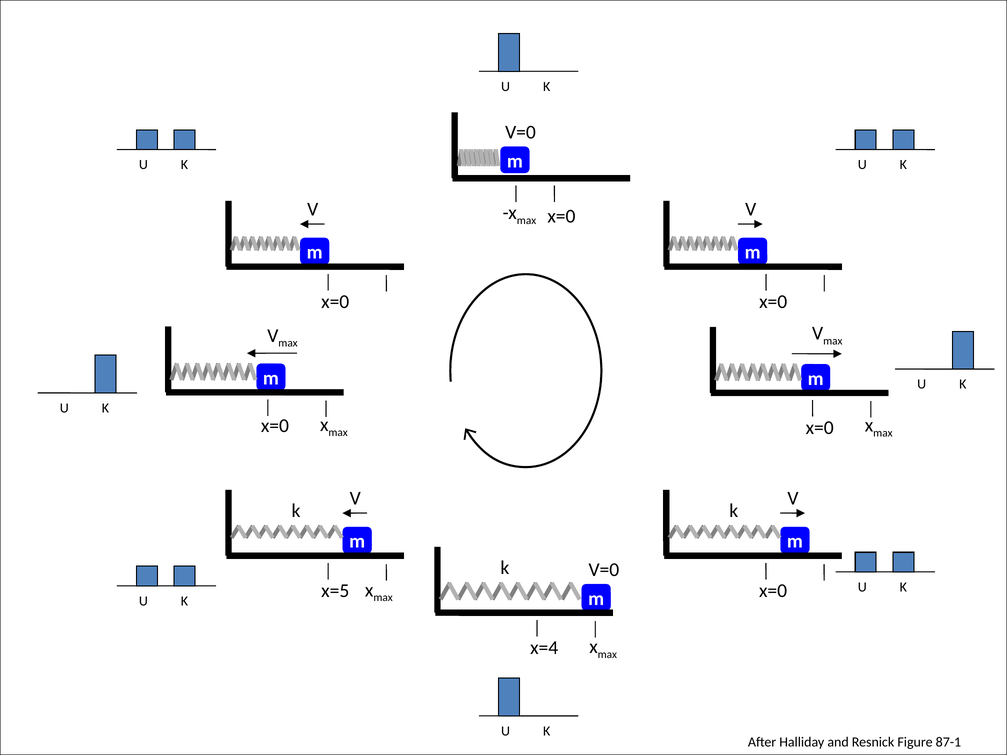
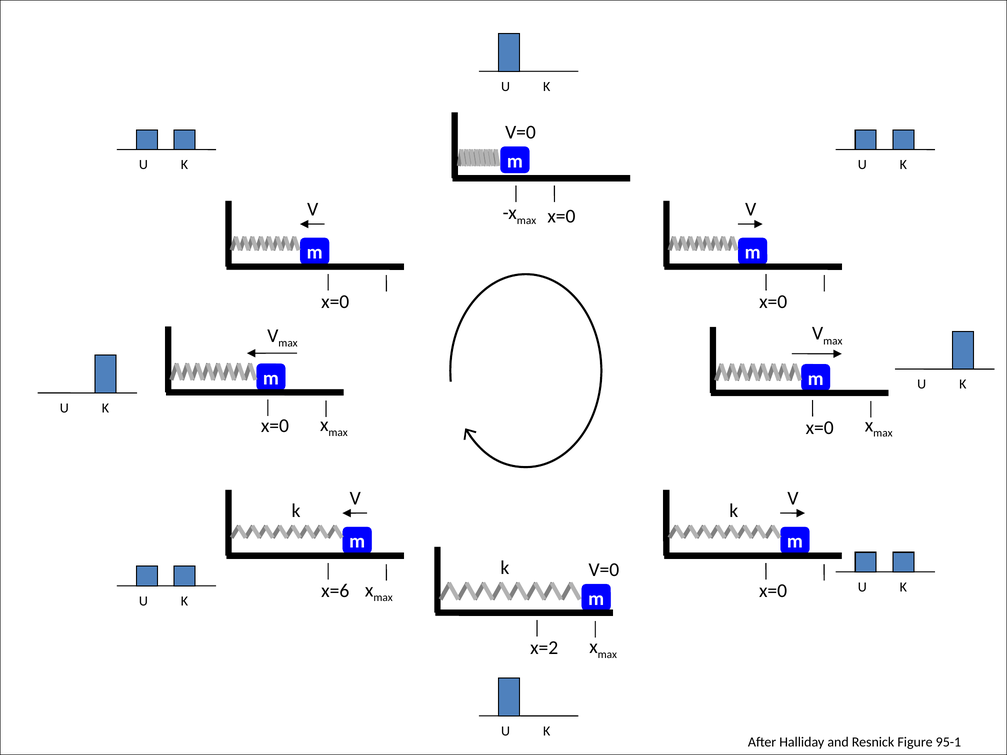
x=5: x=5 -> x=6 (335, 591)
x=4: x=4 -> x=2 (544, 648)
87-1: 87-1 -> 95-1 (948, 743)
